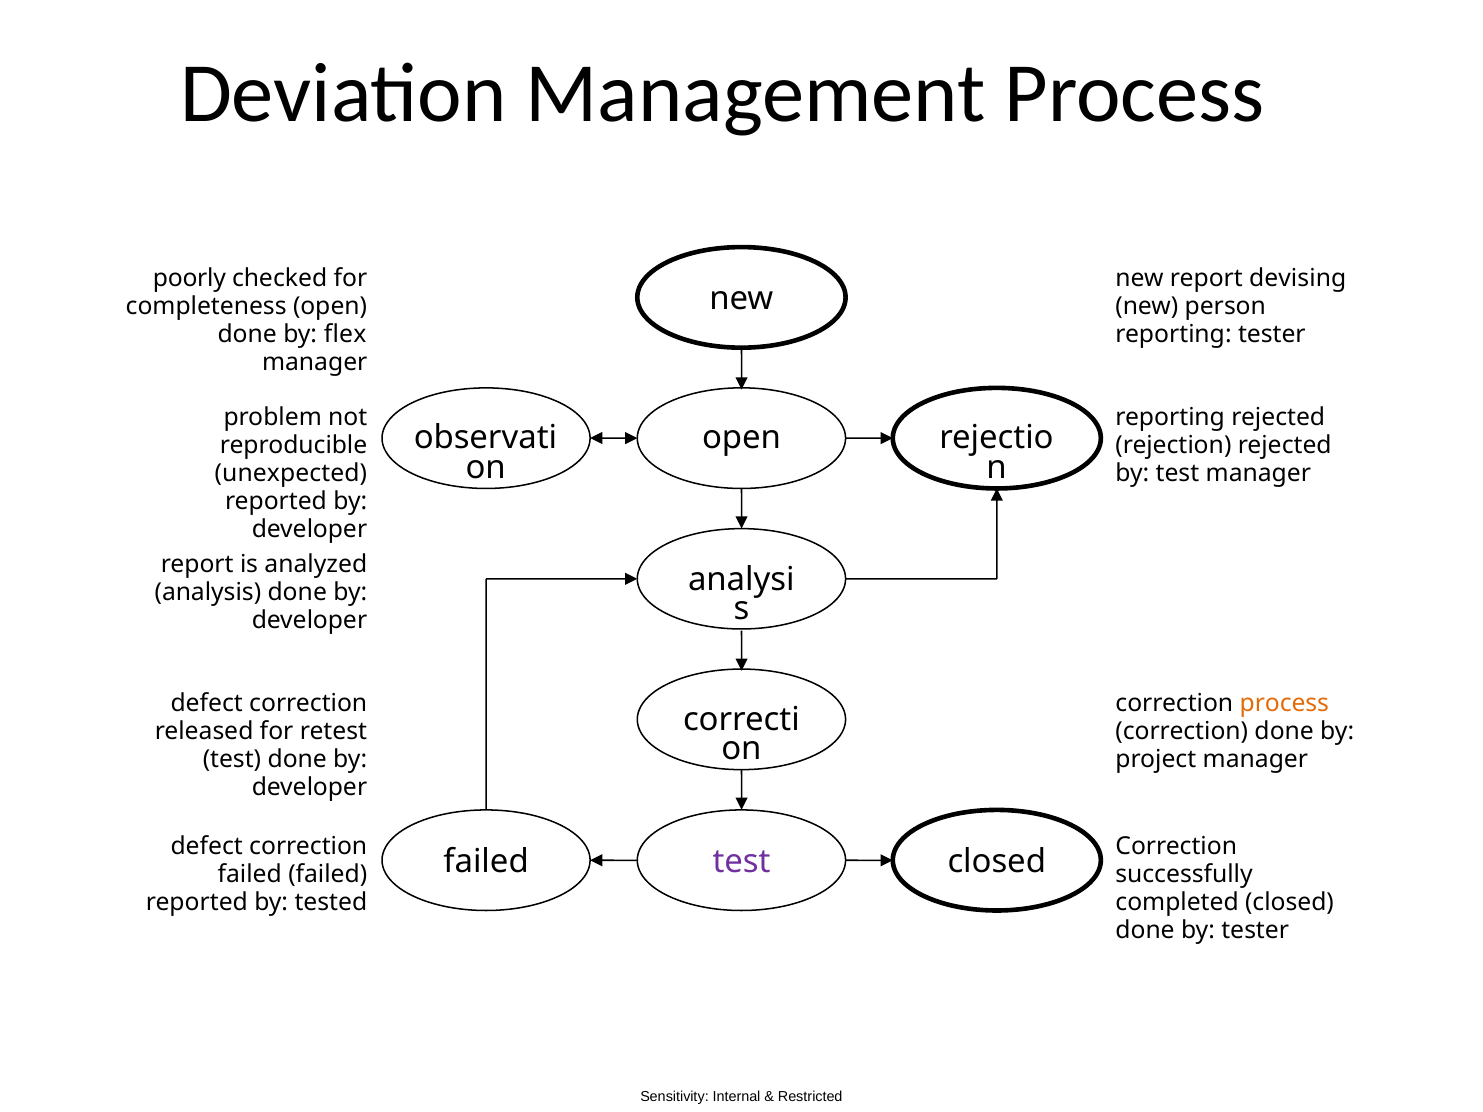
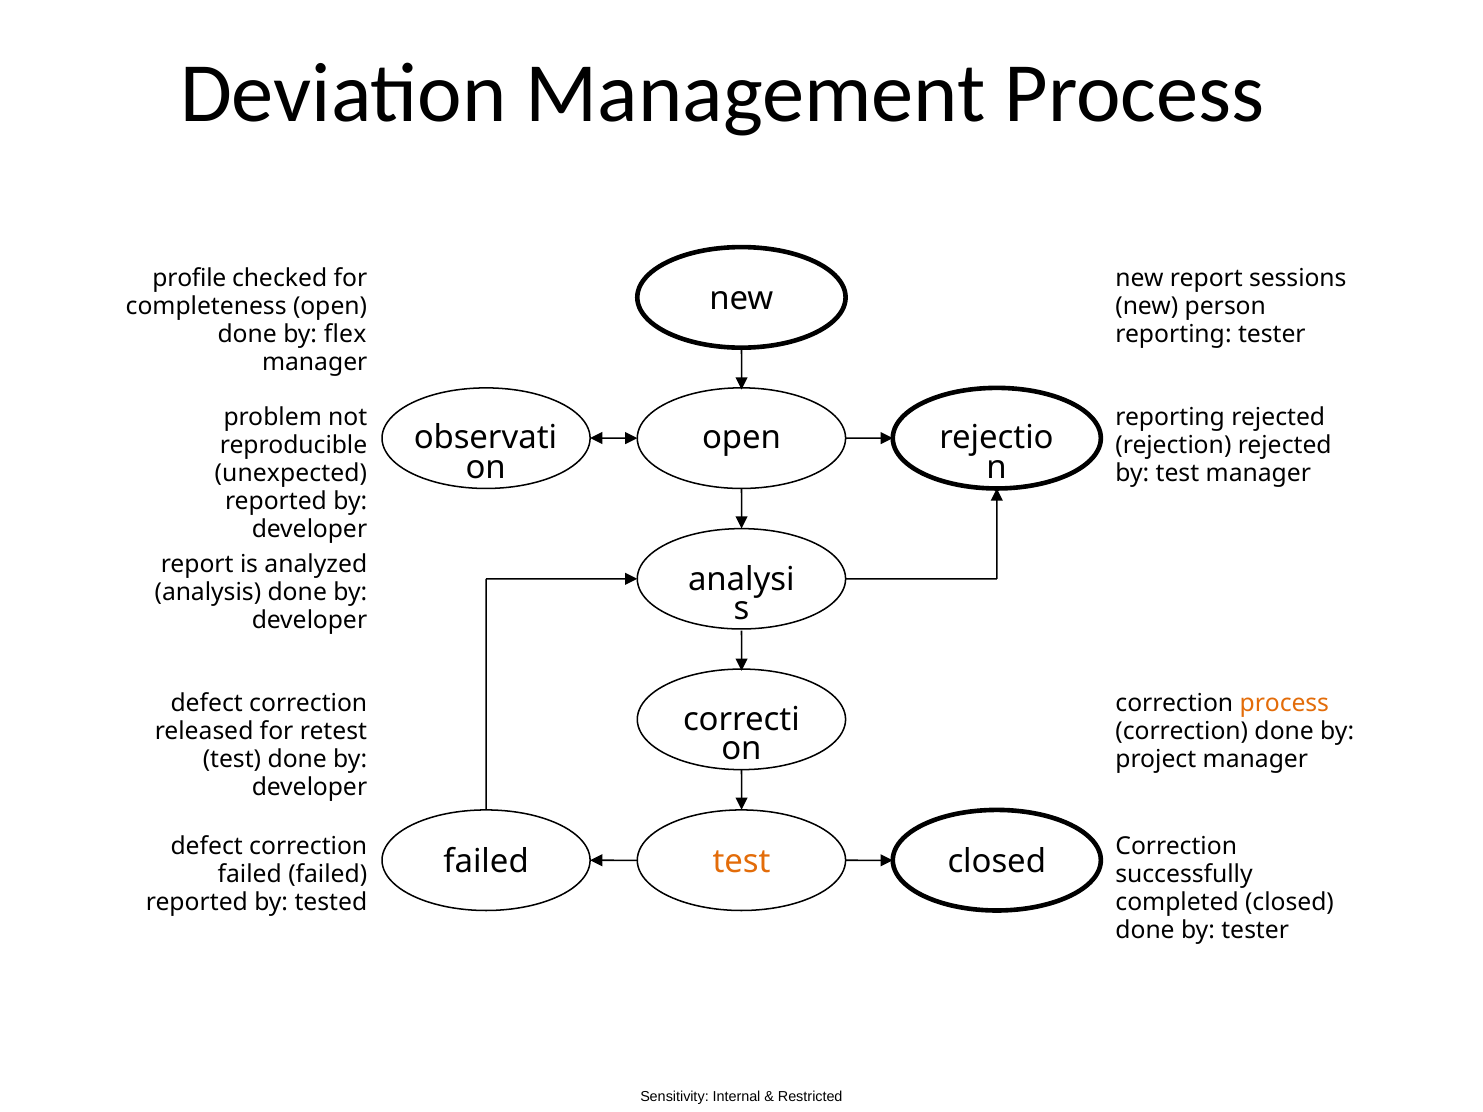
poorly: poorly -> profile (189, 279)
devising: devising -> sessions (1298, 279)
test colour: purple -> orange (741, 862)
